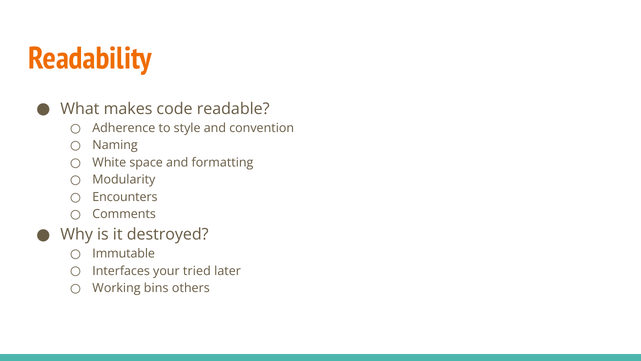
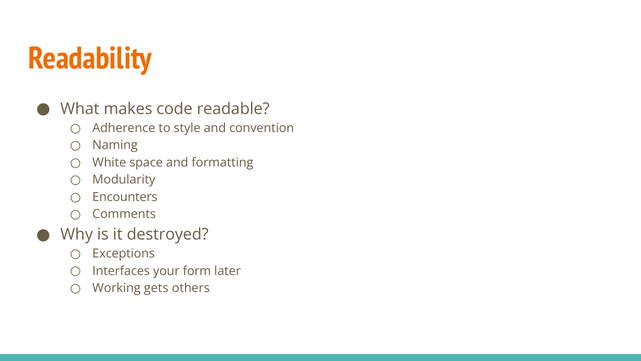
Immutable: Immutable -> Exceptions (124, 253)
tried: tried -> form (197, 271)
bins: bins -> gets (156, 288)
